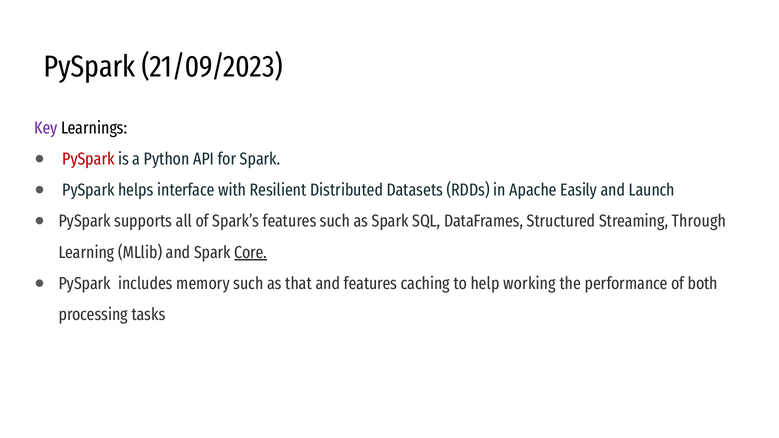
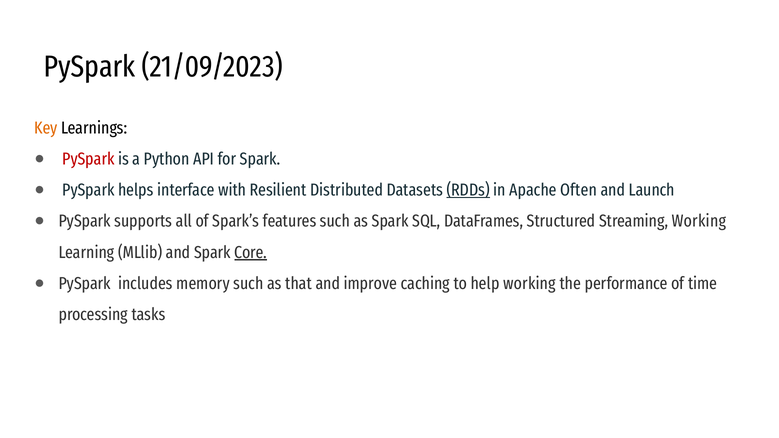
Key colour: purple -> orange (46, 128)
RDDs underline: none -> present (468, 190)
Easily: Easily -> Often (579, 190)
Streaming Through: Through -> Working (699, 221)
and features: features -> improve (371, 284)
both: both -> time (703, 284)
